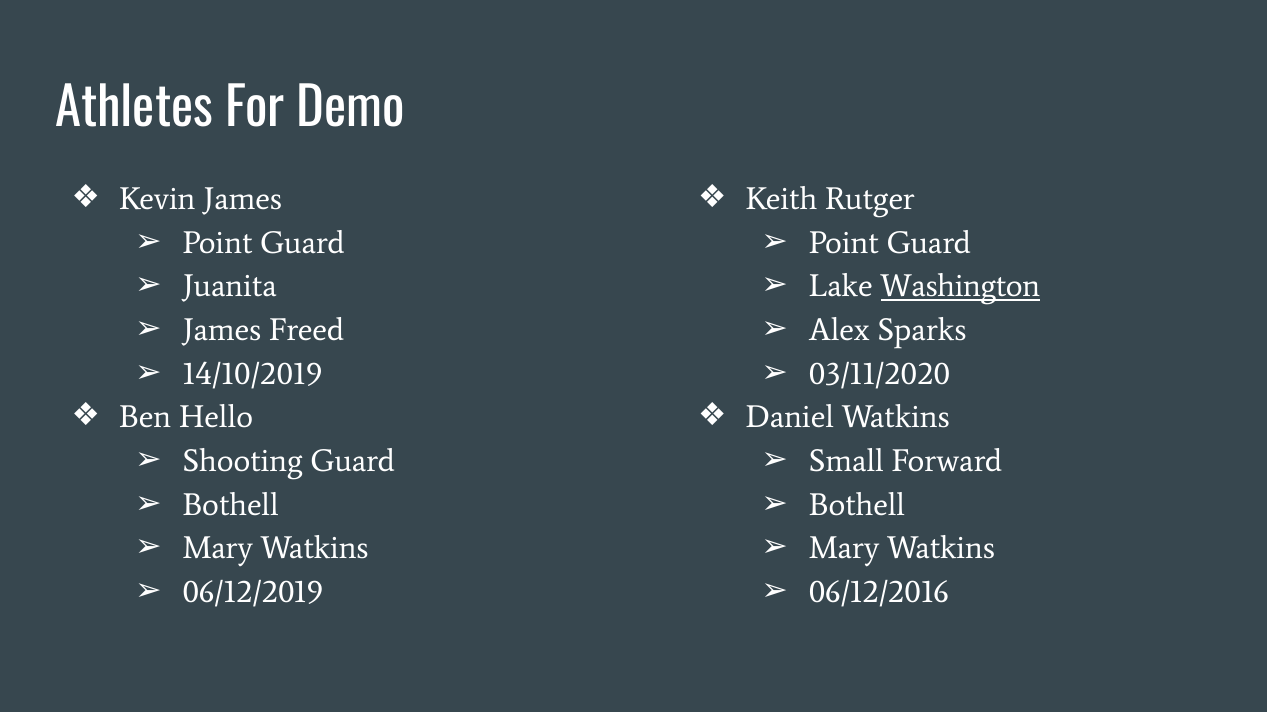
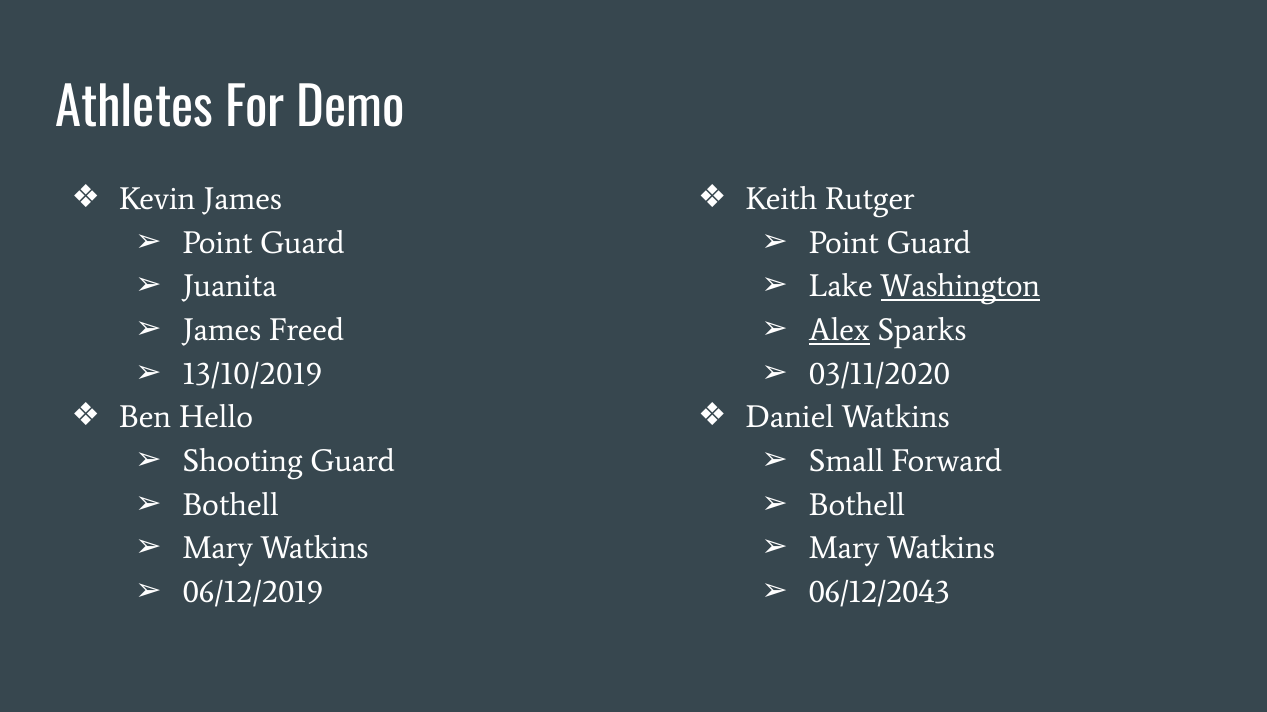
Alex underline: none -> present (839, 330)
14/10/2019: 14/10/2019 -> 13/10/2019 (252, 374)
06/12/2016: 06/12/2016 -> 06/12/2043 (879, 593)
